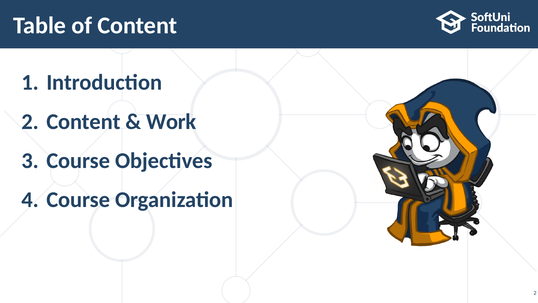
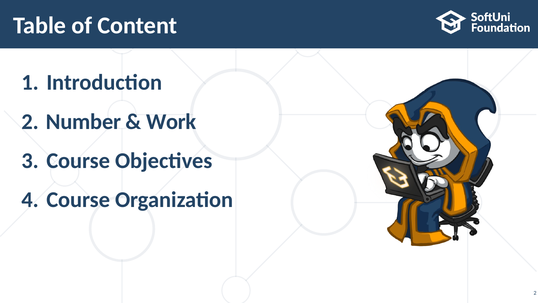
2 Content: Content -> Number (83, 121)
